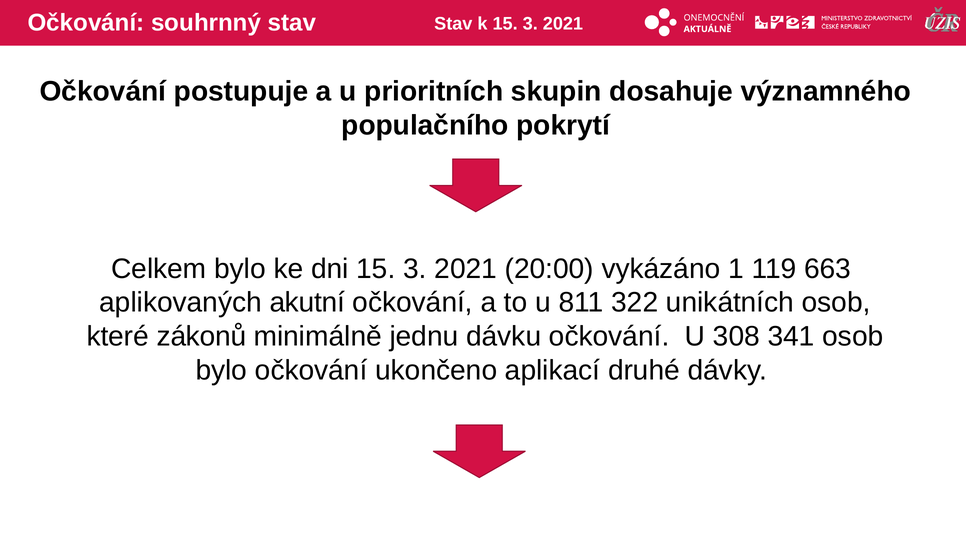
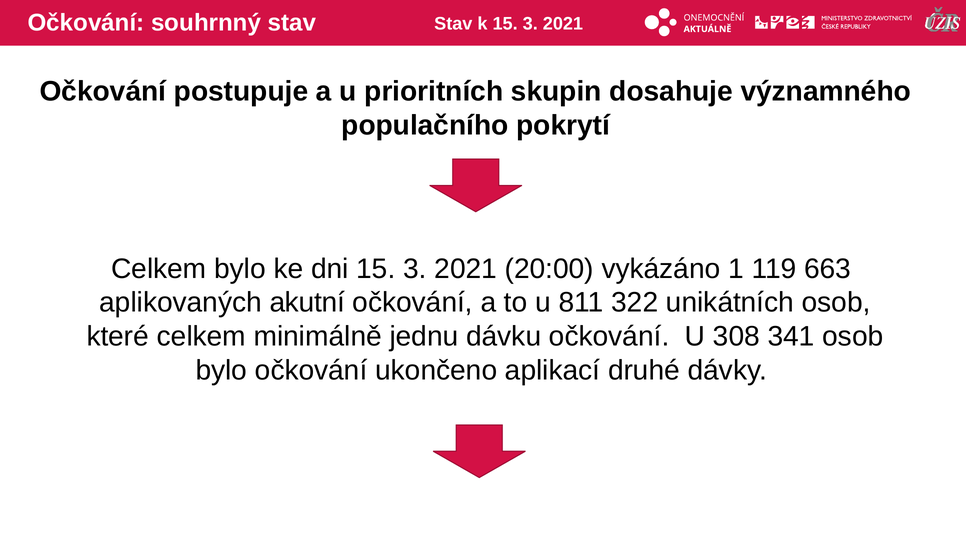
které zákonů: zákonů -> celkem (201, 336)
